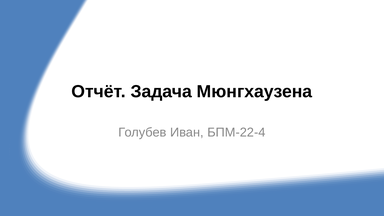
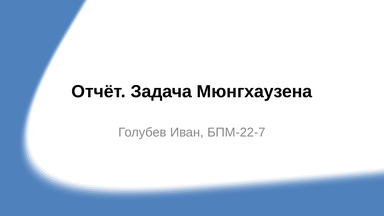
БПМ-22-4: БПМ-22-4 -> БПМ-22-7 (236, 132)
